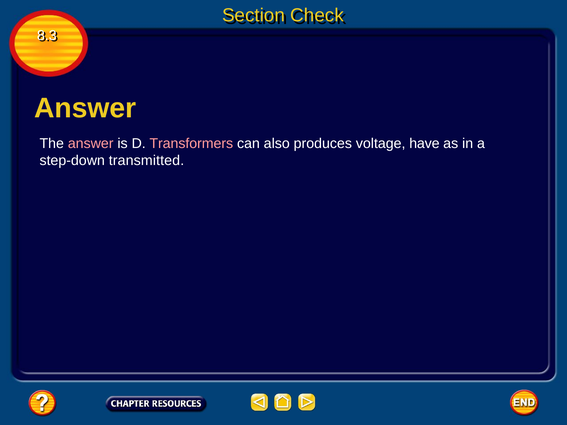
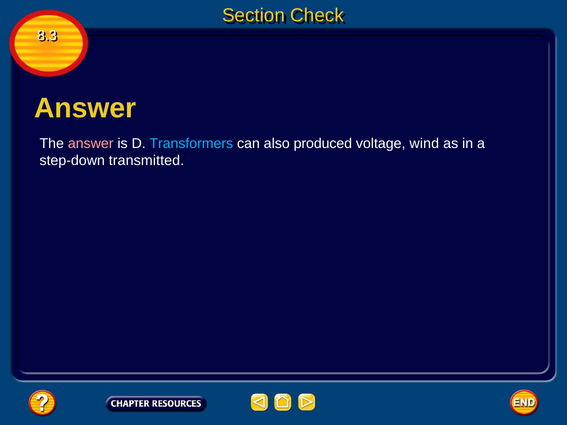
Transformers colour: pink -> light blue (191, 144)
produces: produces -> produced (323, 144)
have: have -> wind (424, 144)
